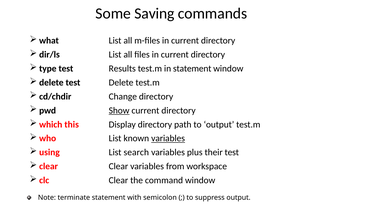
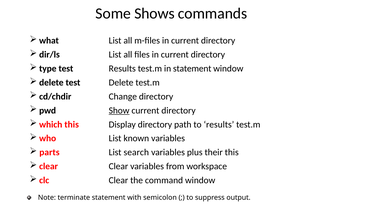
Saving: Saving -> Shows (154, 13)
to output: output -> results (219, 124)
variables underline: present -> none (168, 138)
using: using -> parts (49, 152)
their test: test -> this (232, 152)
